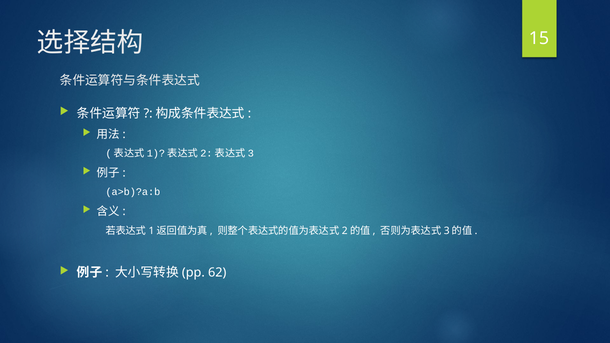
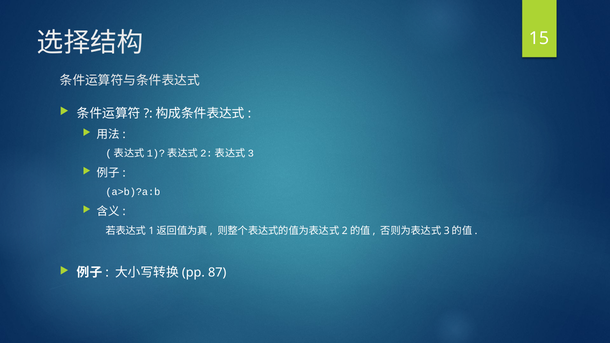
62: 62 -> 87 (217, 273)
